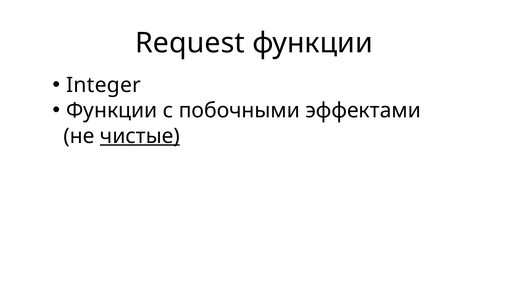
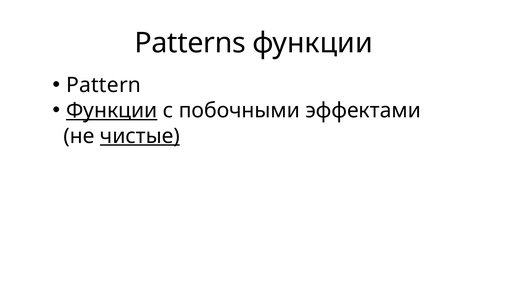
Request: Request -> Patterns (190, 43)
Integer: Integer -> Pattern (104, 85)
Функции underline: none -> present (112, 110)
